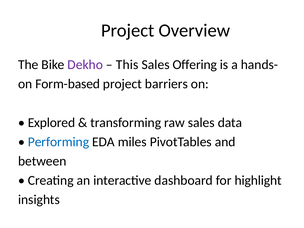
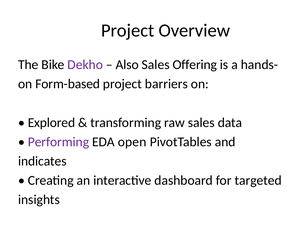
This: This -> Also (127, 65)
Performing colour: blue -> purple (58, 142)
miles: miles -> open (132, 142)
between: between -> indicates (42, 161)
highlight: highlight -> targeted (258, 180)
